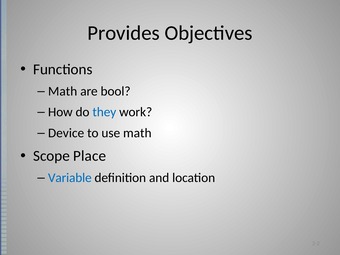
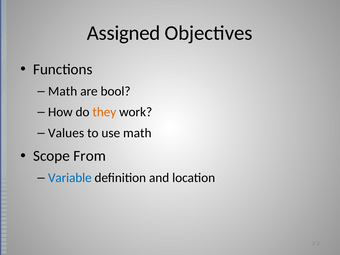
Provides: Provides -> Assigned (124, 33)
they colour: blue -> orange (104, 112)
Device: Device -> Values (66, 133)
Place: Place -> From (90, 156)
